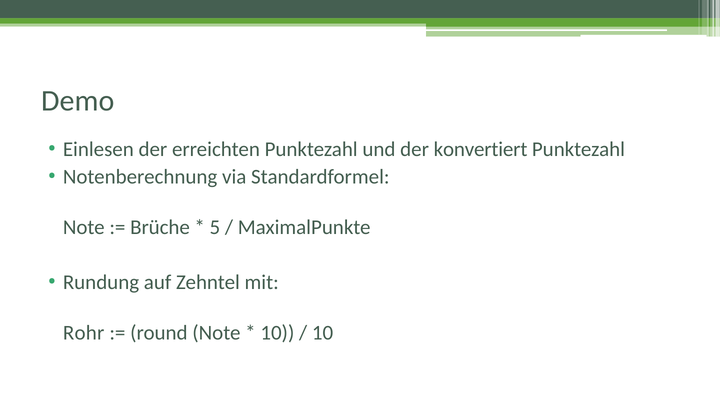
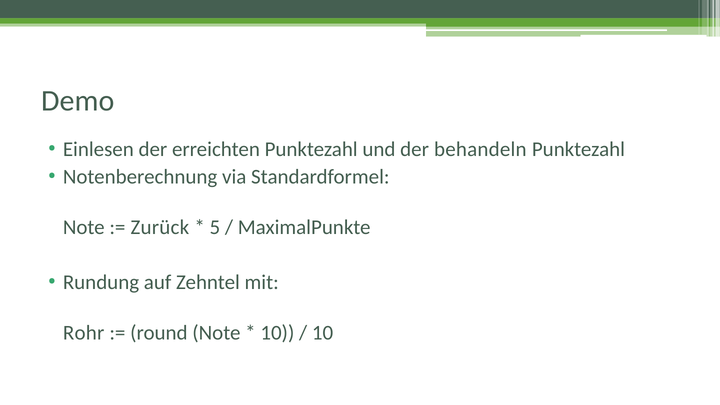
konvertiert: konvertiert -> behandeln (480, 150)
Brüche: Brüche -> Zurück (160, 227)
